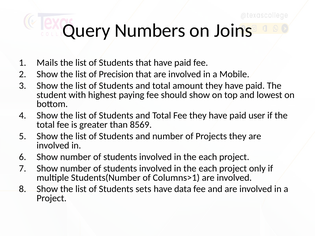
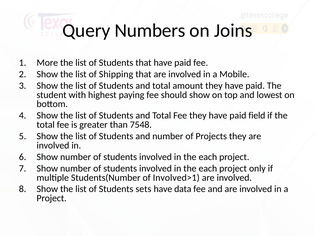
Mails: Mails -> More (47, 63)
Precision: Precision -> Shipping (116, 74)
user: user -> field (257, 116)
8569: 8569 -> 7548 (141, 125)
Columns>1: Columns>1 -> Involved>1 (176, 178)
